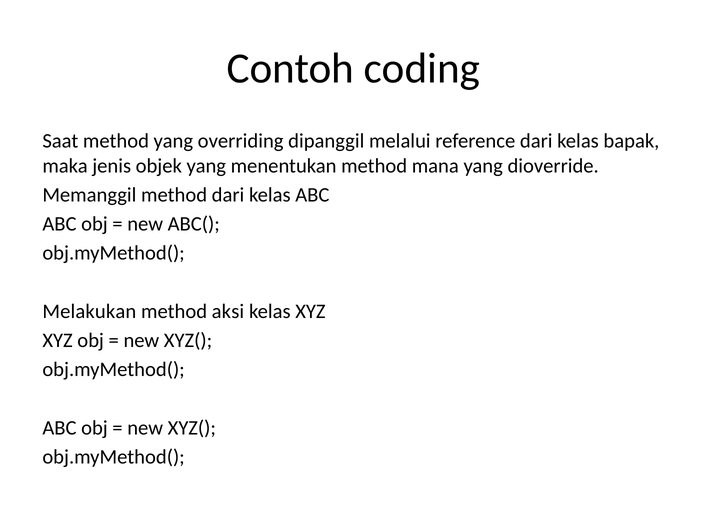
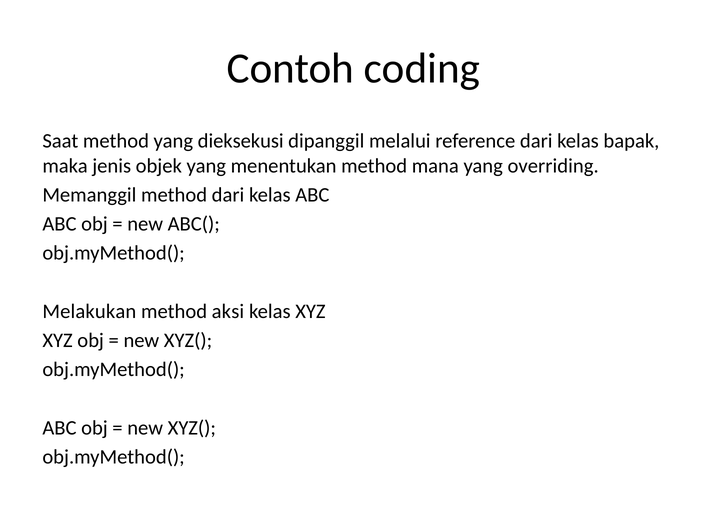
overriding: overriding -> dieksekusi (241, 141)
dioverride: dioverride -> overriding (553, 166)
